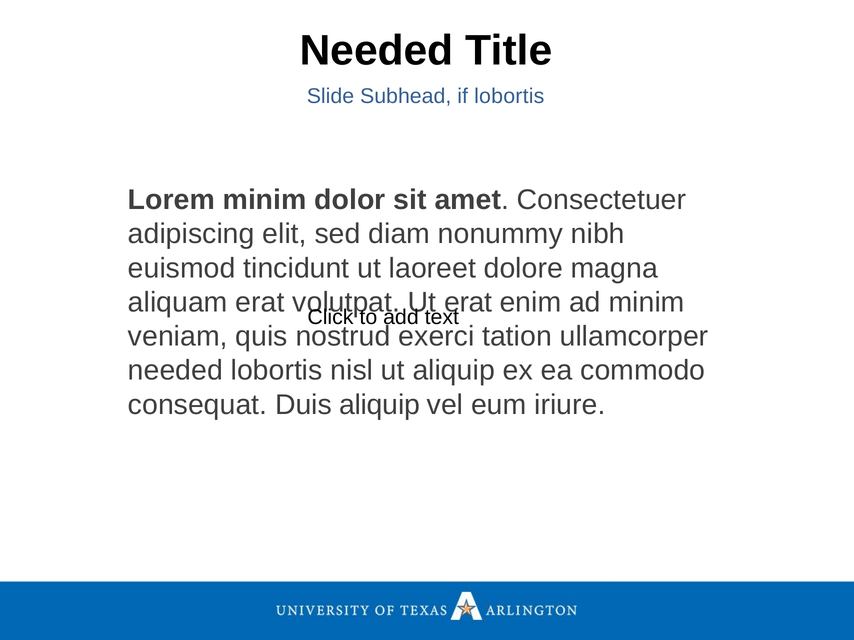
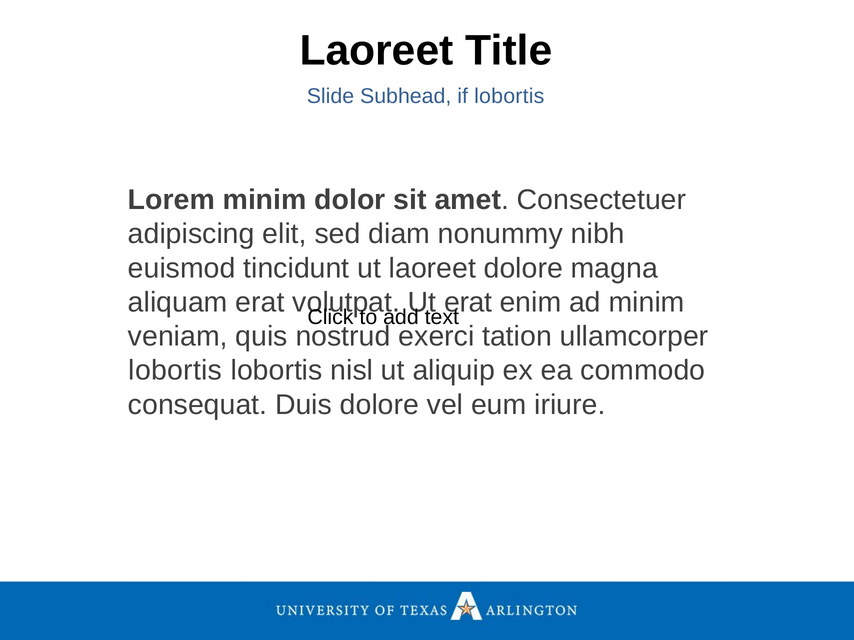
Needed: Needed -> Laoreet (377, 51)
needed: needed -> lobortis (175, 371)
Duis aliquip: aliquip -> dolore (379, 405)
